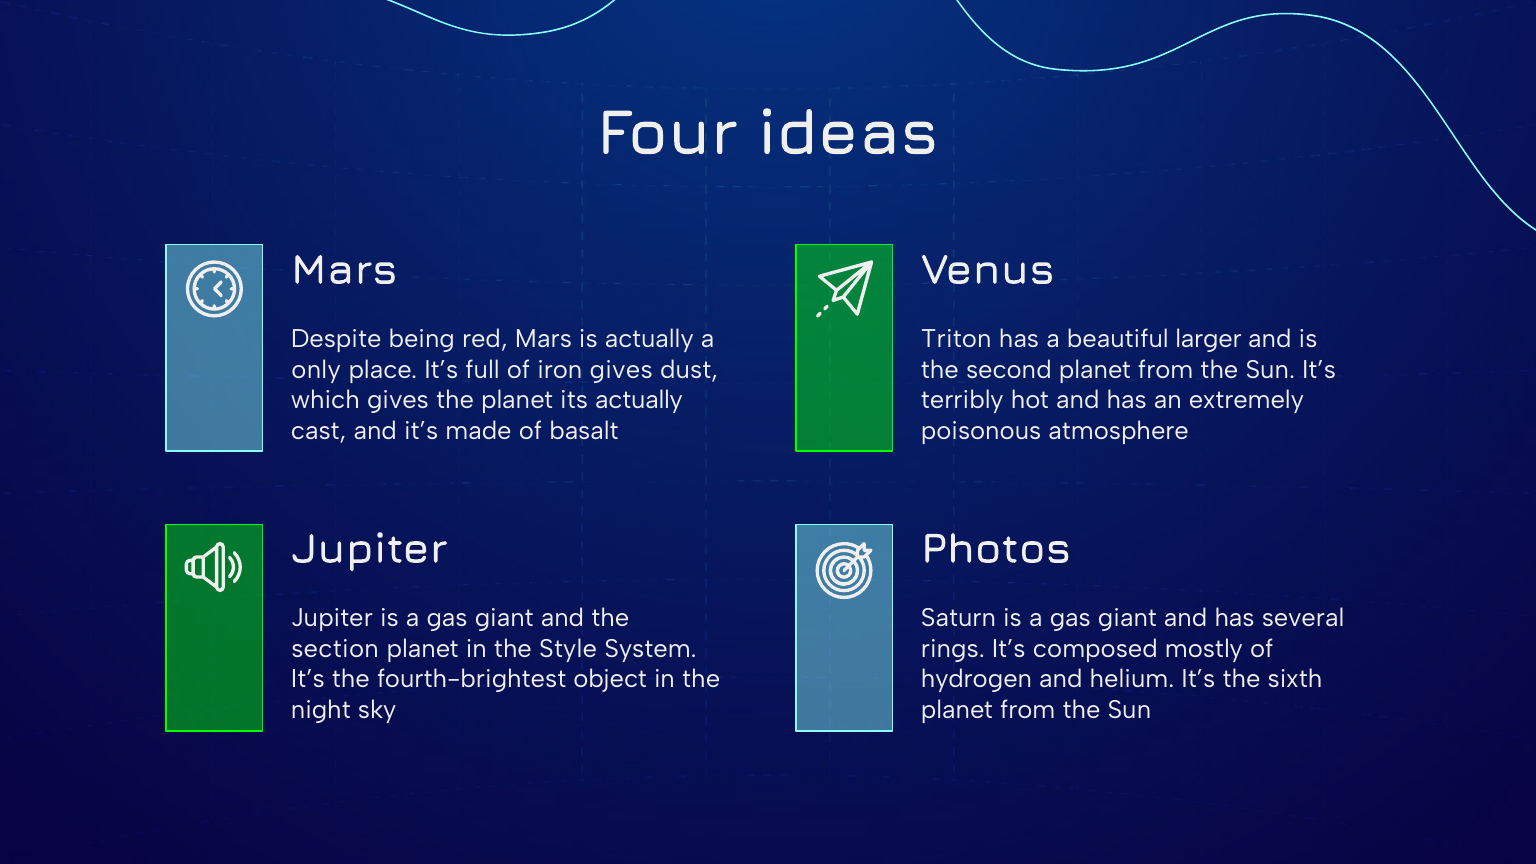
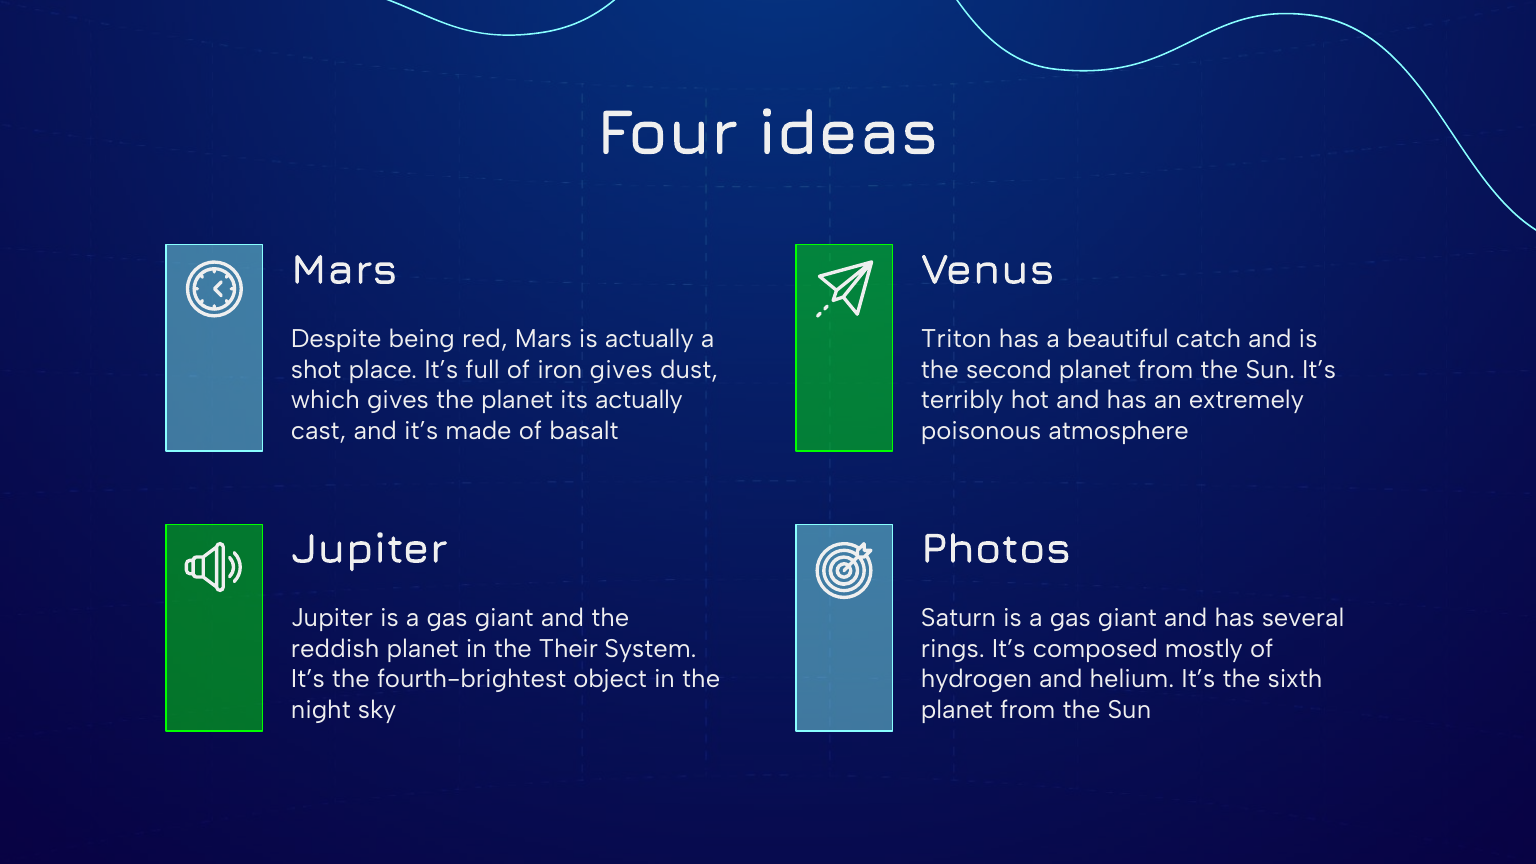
larger: larger -> catch (1209, 339)
only: only -> shot (316, 370)
section: section -> reddish (335, 649)
Style: Style -> Their (568, 649)
